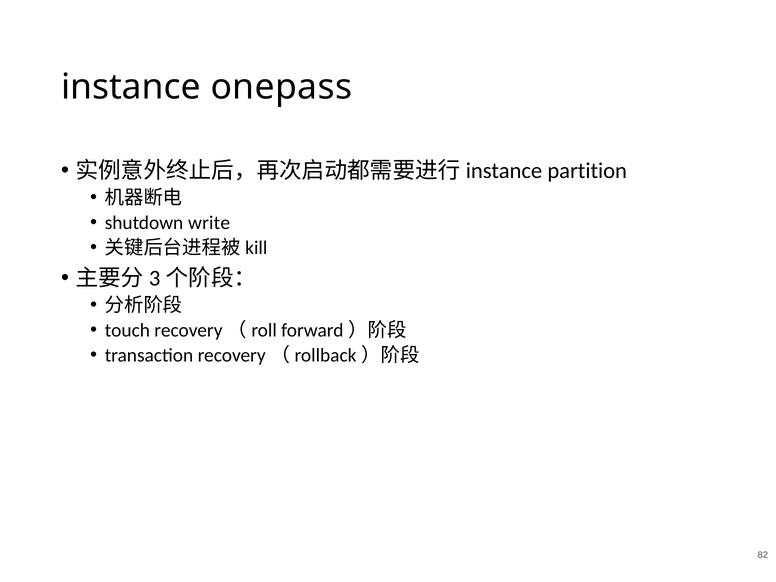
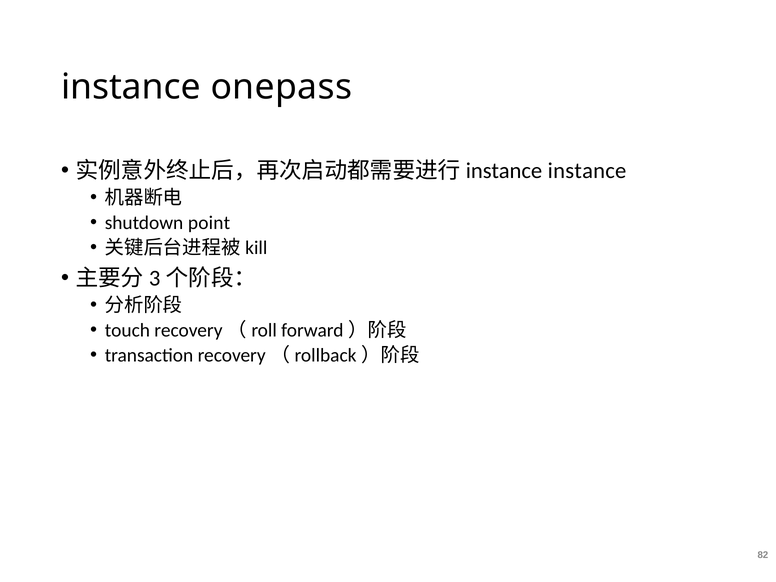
partition: partition -> instance (587, 171)
write: write -> point (209, 223)
